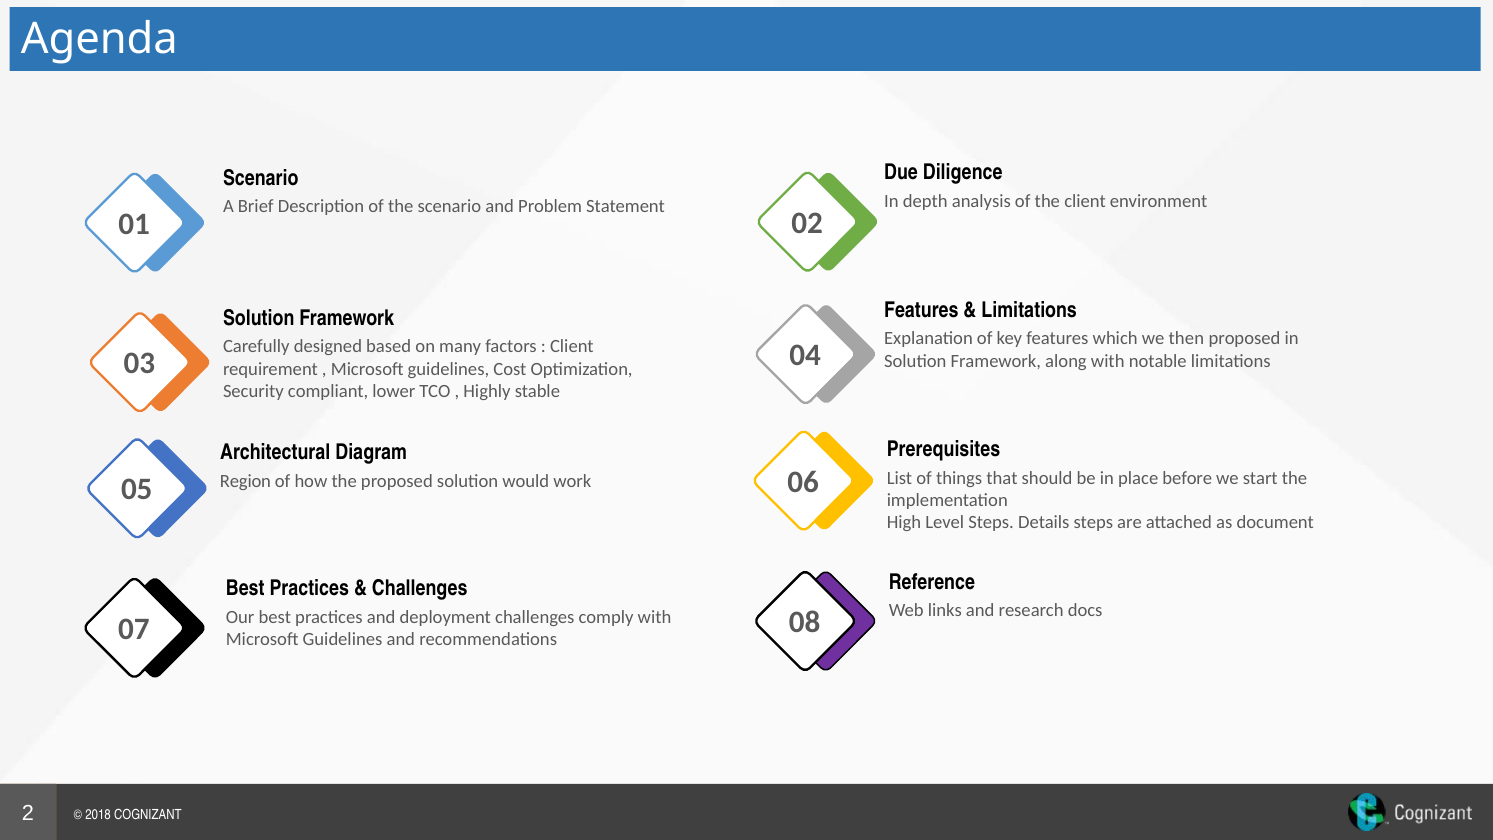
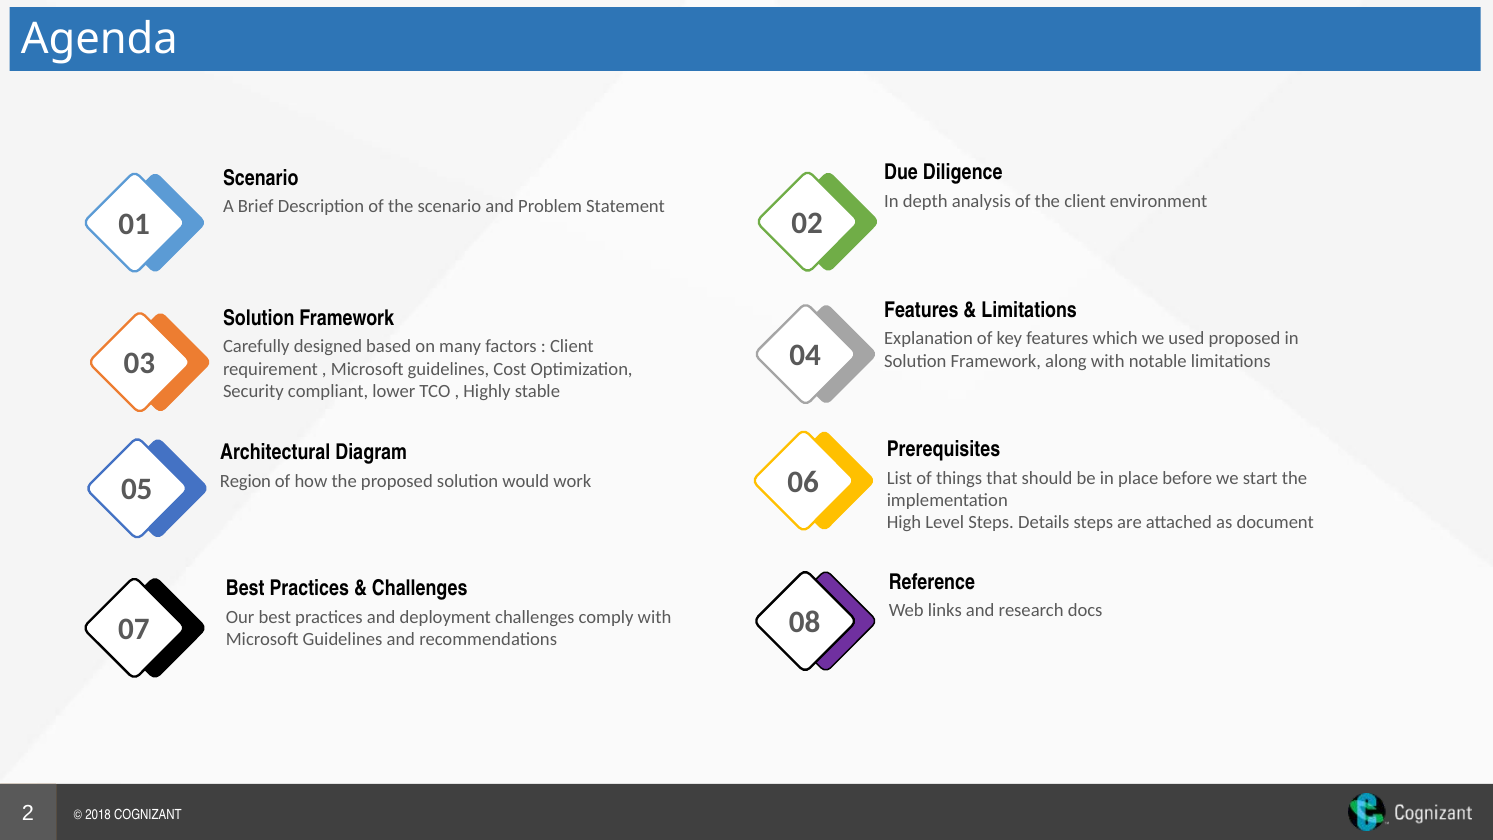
then: then -> used (1186, 339)
